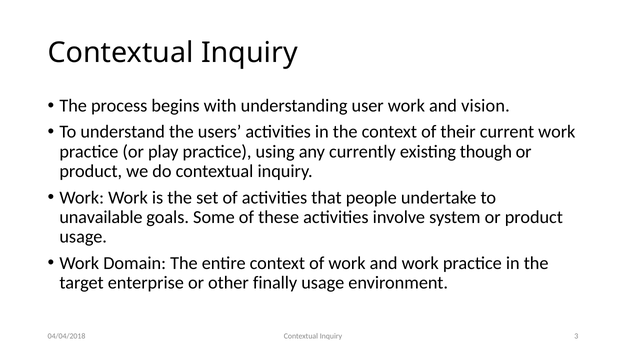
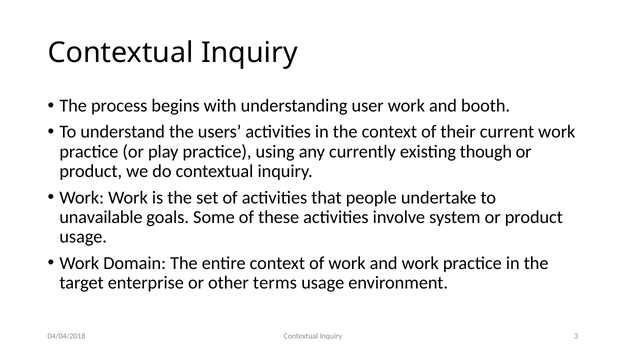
vision: vision -> booth (486, 106)
finally: finally -> terms (275, 283)
